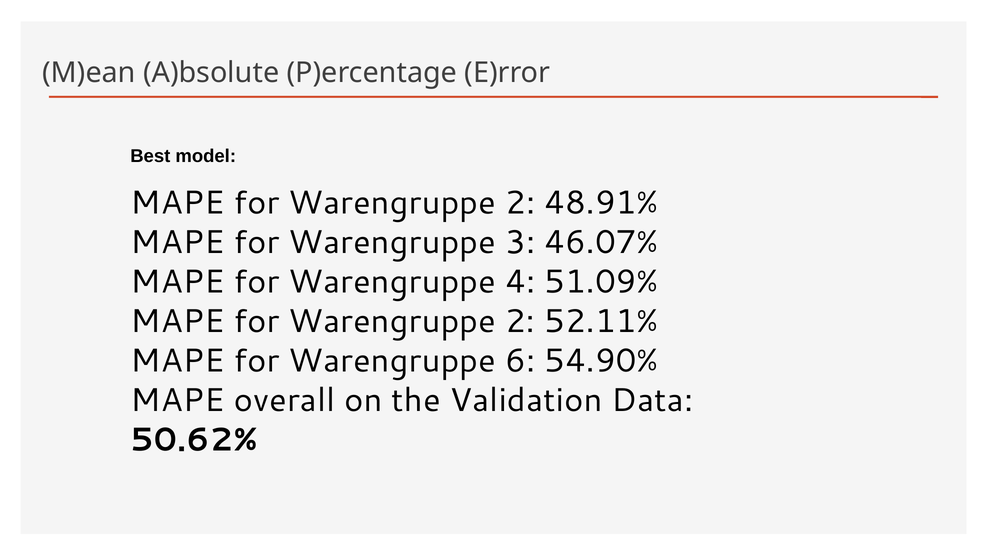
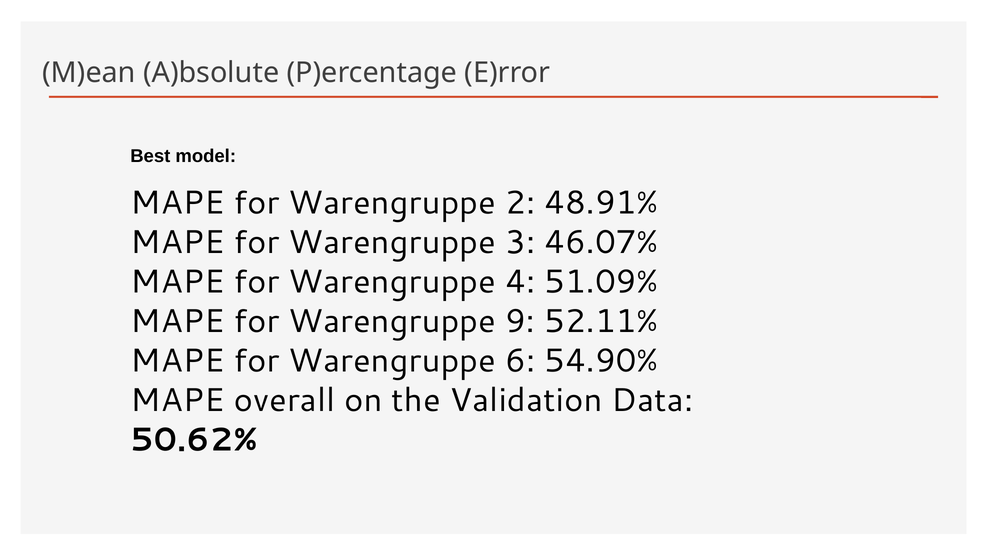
2: 2 -> 9 (520, 321)
